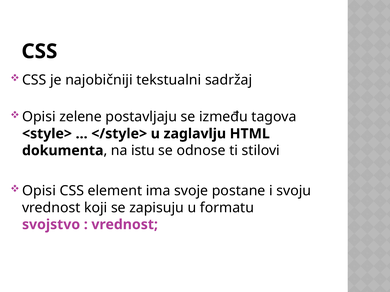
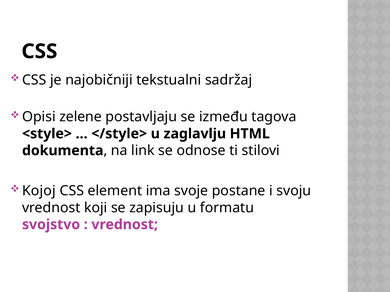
istu: istu -> link (143, 151)
Opisi: Opisi -> Kojoj (39, 191)
